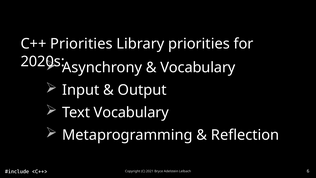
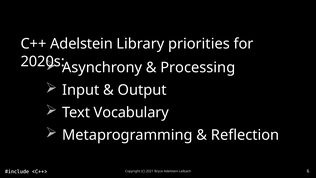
C++ Priorities: Priorities -> Adelstein (82, 44)
Vocabulary: Vocabulary -> Processing (198, 68)
